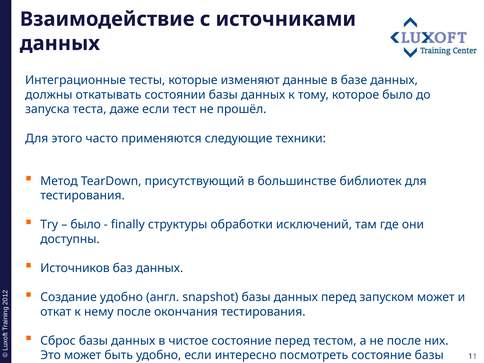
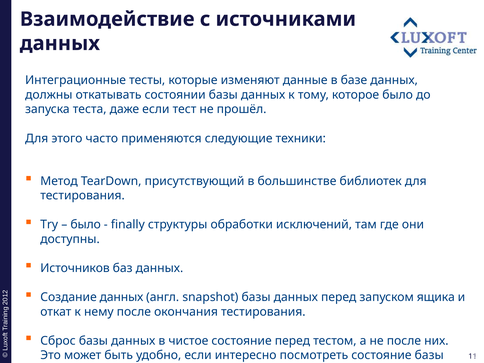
Создание удобно: удобно -> данных (121, 297)
запуском может: может -> ящика (436, 297)
